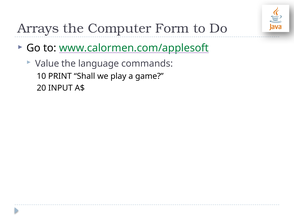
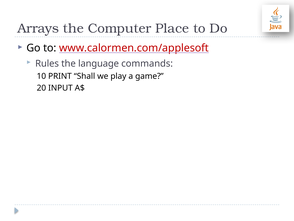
Form: Form -> Place (172, 28)
www.calormen.com/applesoft colour: green -> red (134, 48)
Value: Value -> Rules (47, 64)
